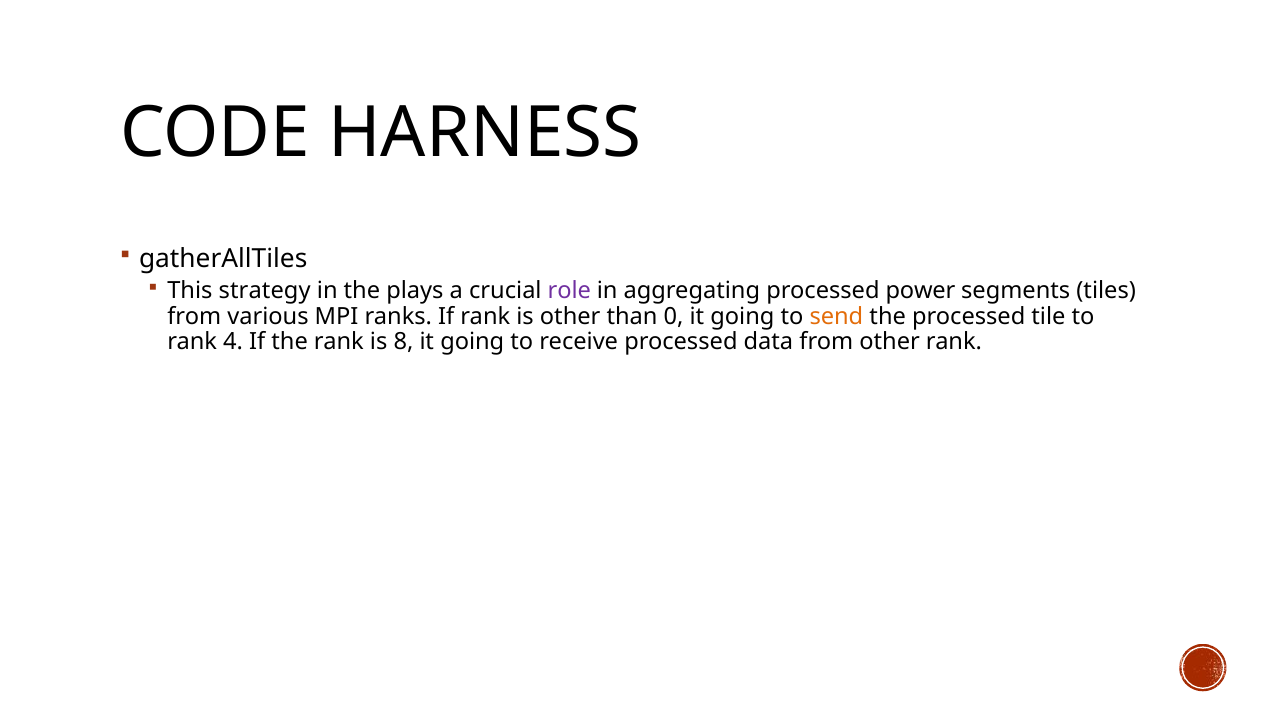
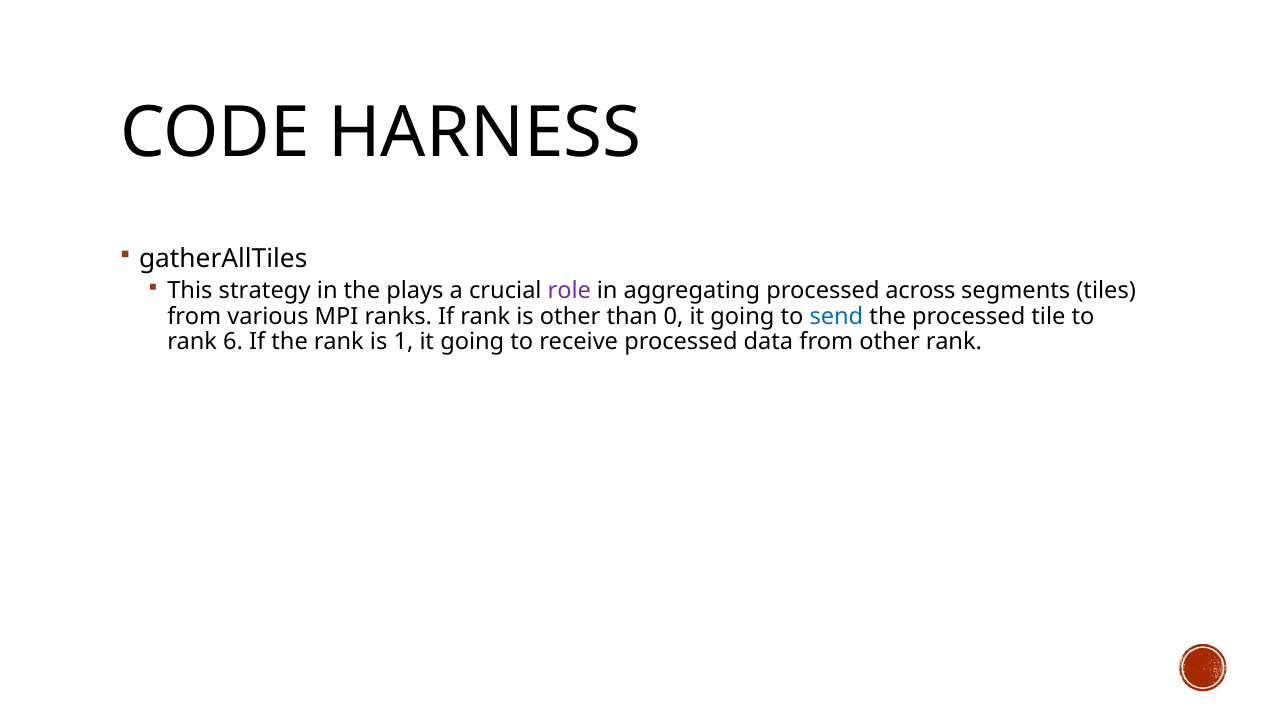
power: power -> across (920, 291)
send colour: orange -> blue (836, 317)
4: 4 -> 6 (233, 342)
8: 8 -> 1 (403, 342)
